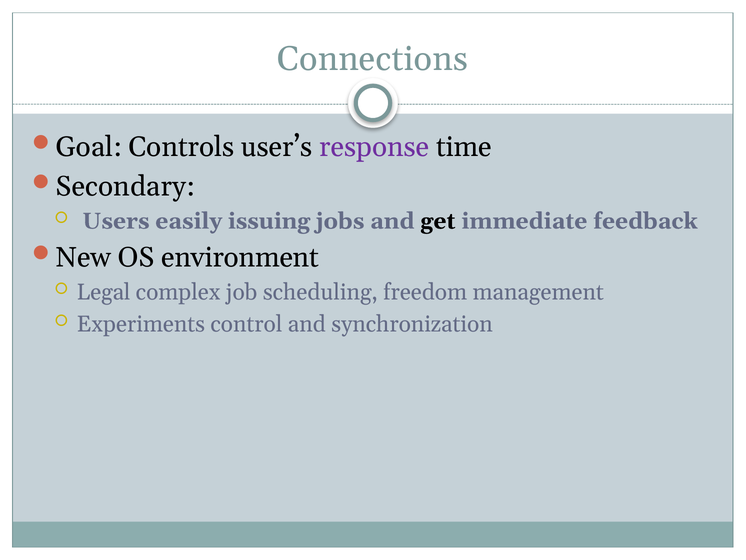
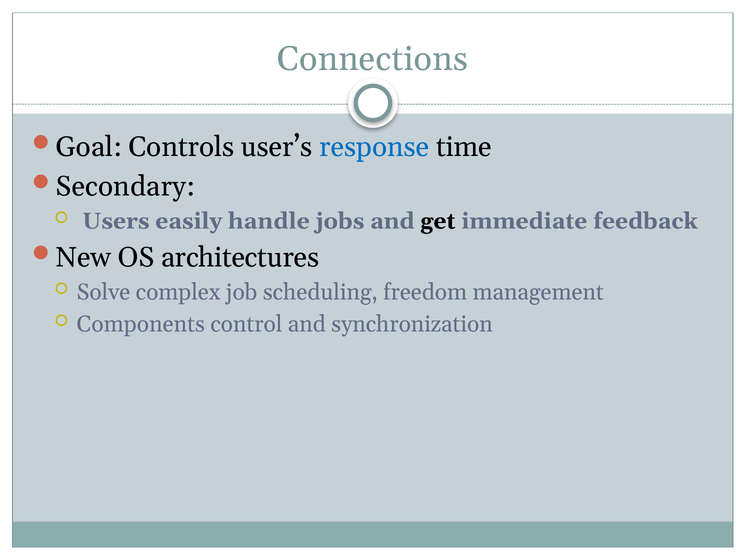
response colour: purple -> blue (374, 147)
issuing: issuing -> handle (269, 221)
environment: environment -> architectures (240, 257)
Legal: Legal -> Solve (104, 292)
Experiments: Experiments -> Components (141, 324)
